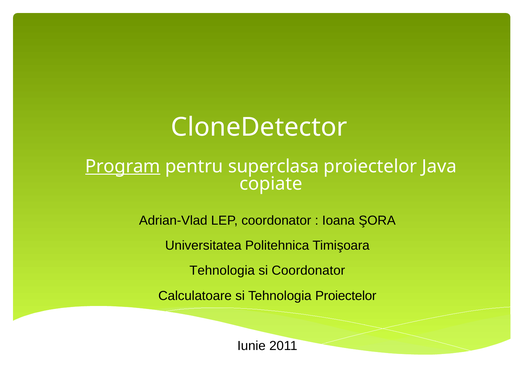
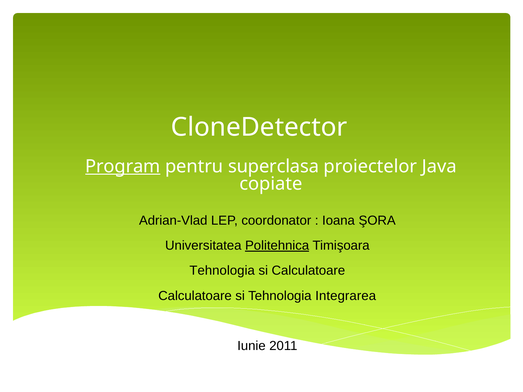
Politehnica underline: none -> present (277, 246)
si Coordonator: Coordonator -> Calculatoare (308, 271)
Tehnologia Proiectelor: Proiectelor -> Integrarea (346, 296)
